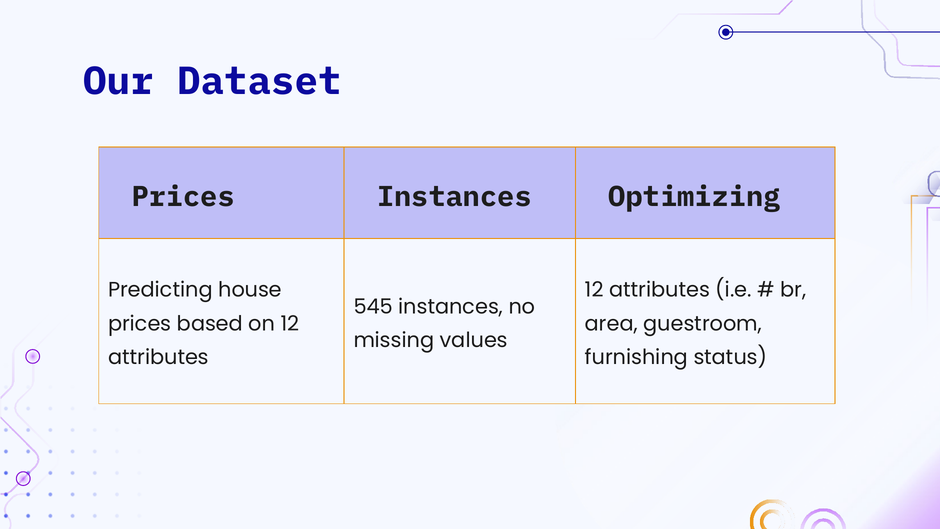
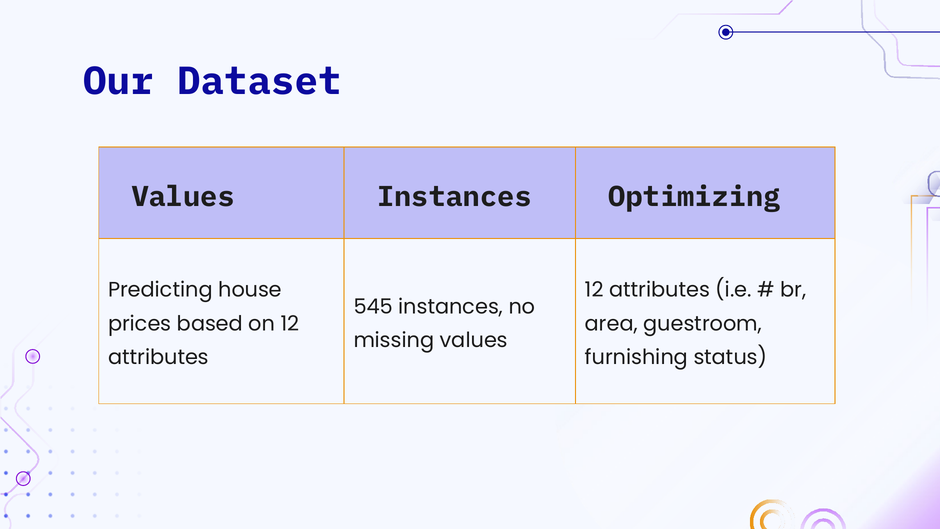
Prices: Prices -> Values (183, 197)
